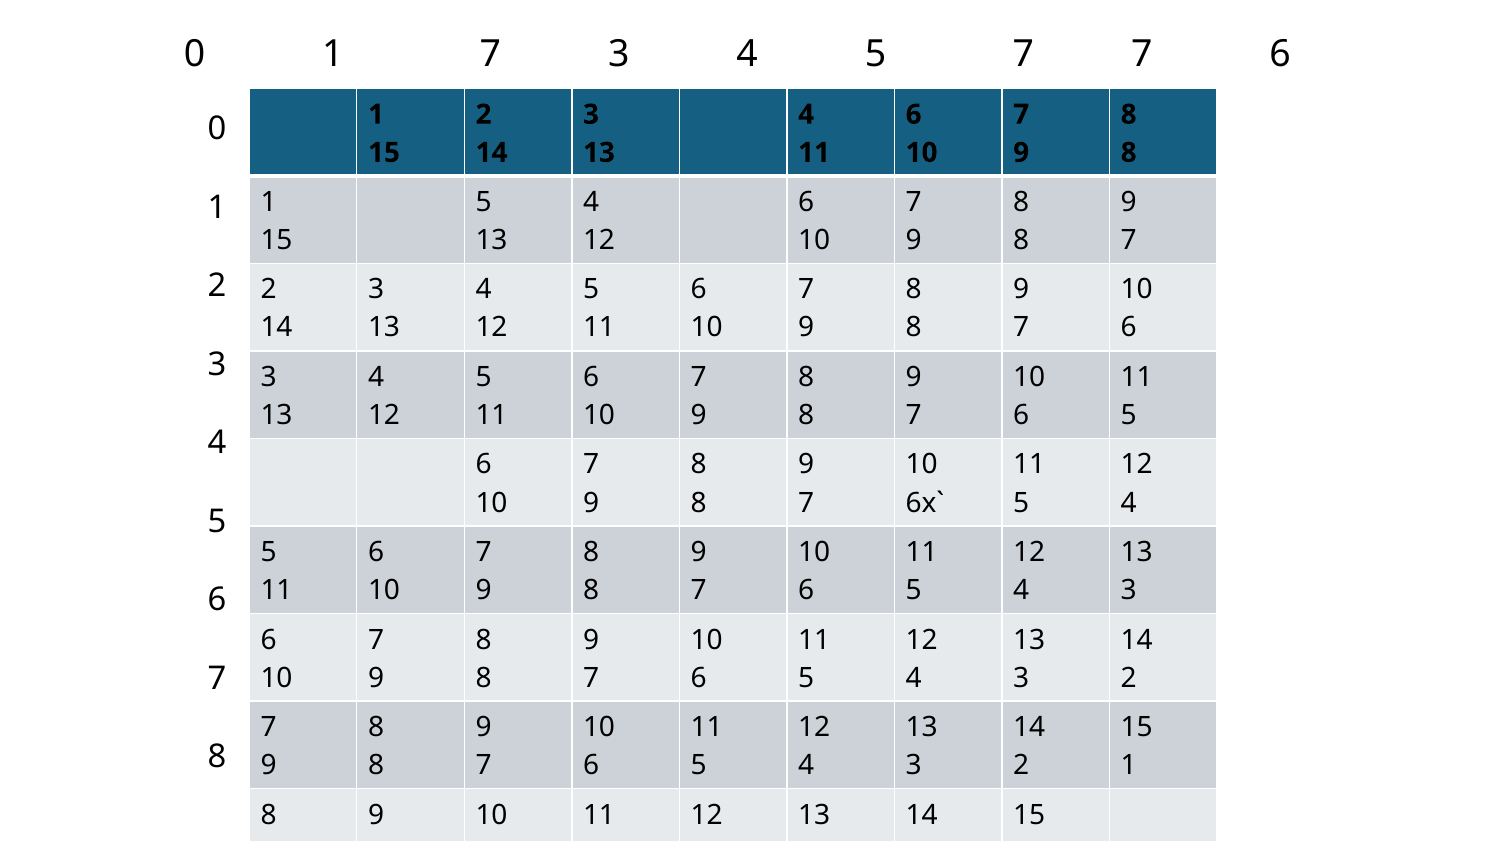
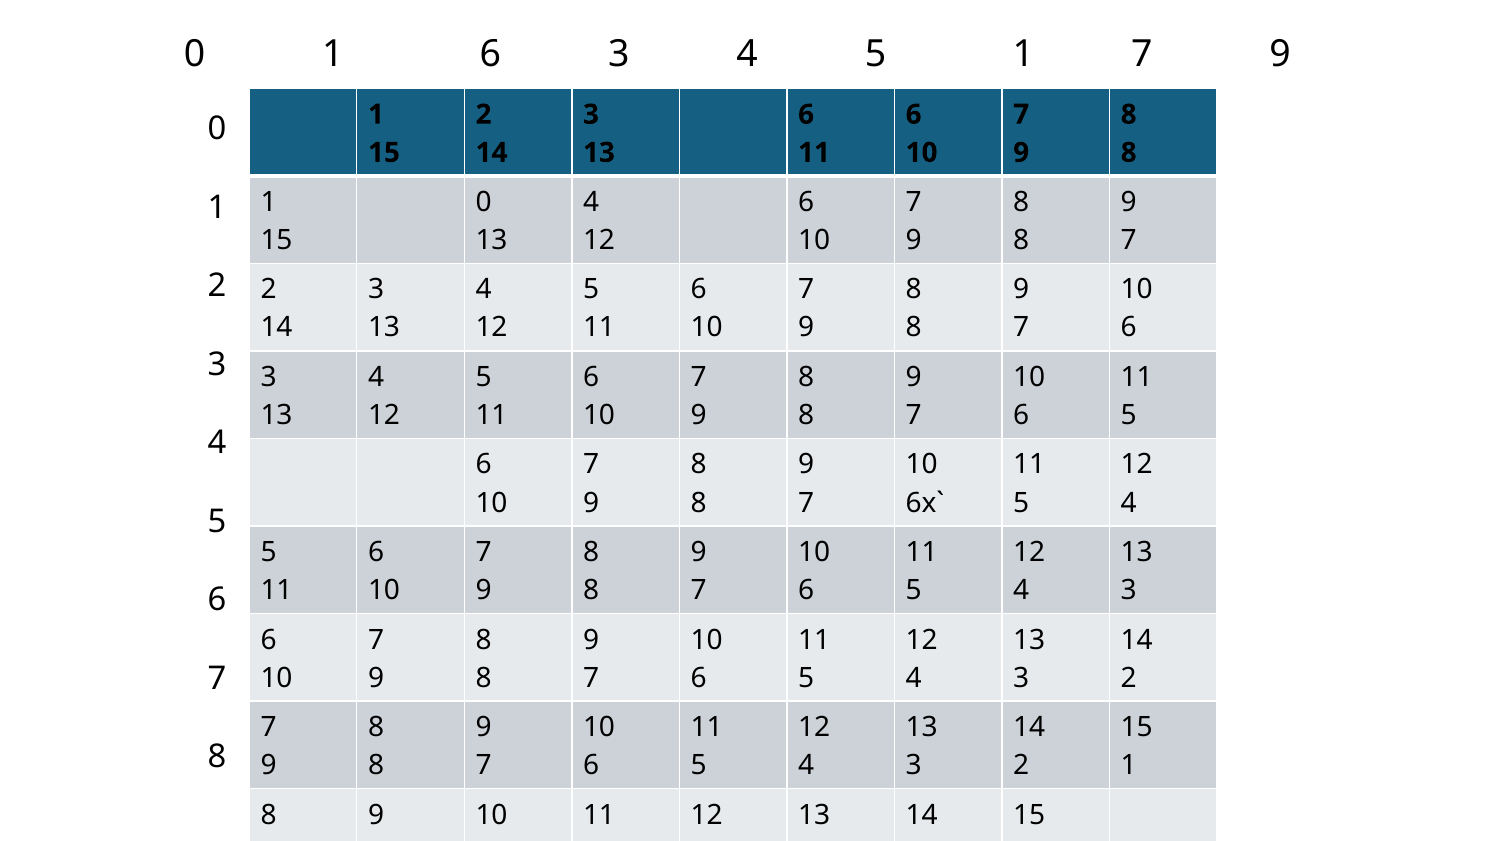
1 7: 7 -> 6 (490, 54)
5 7: 7 -> 1 (1023, 54)
6: 6 -> 9 (1280, 54)
4: 4 -> 6 (806, 115)
5: 5 -> 0 (484, 202)
